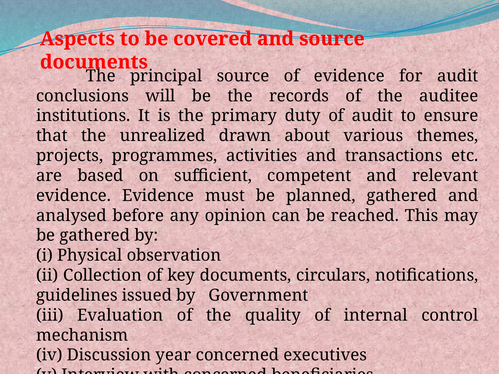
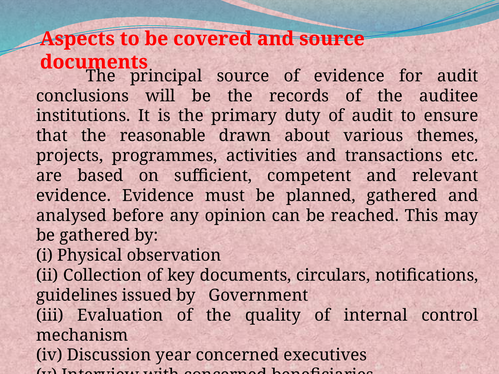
unrealized: unrealized -> reasonable (163, 136)
